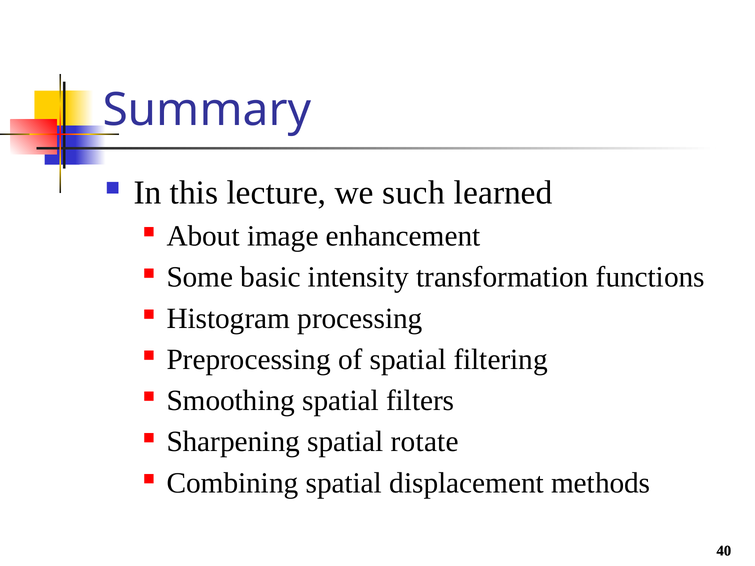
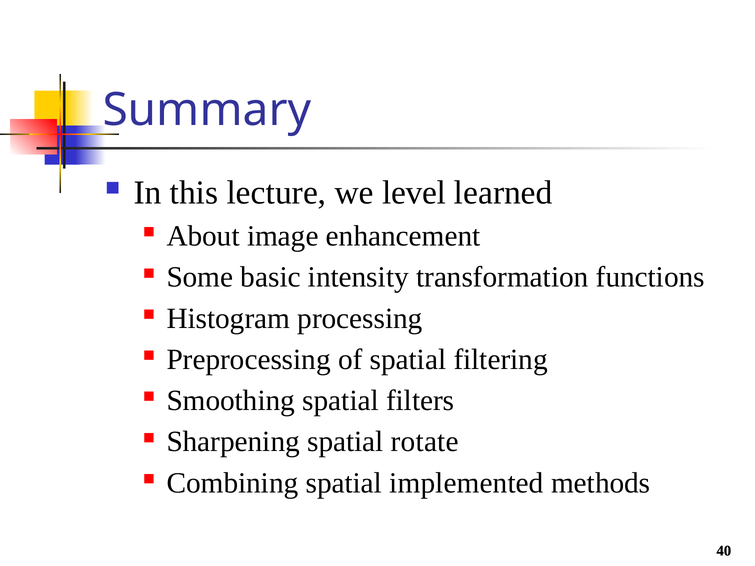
such: such -> level (414, 193)
displacement: displacement -> implemented (467, 483)
